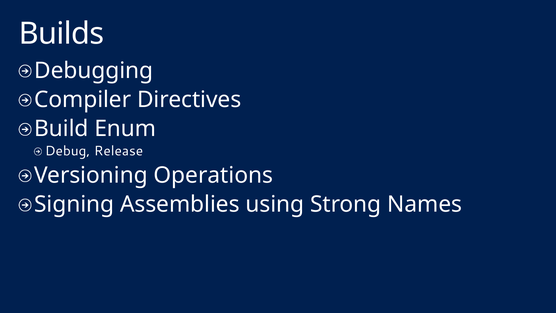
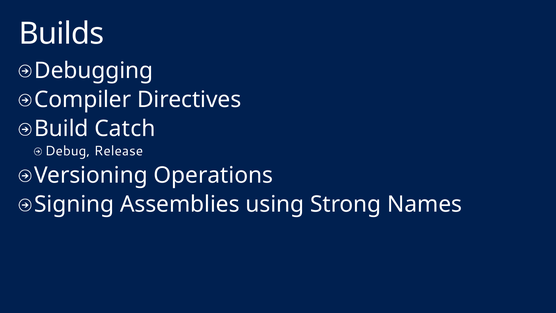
Enum: Enum -> Catch (125, 129)
